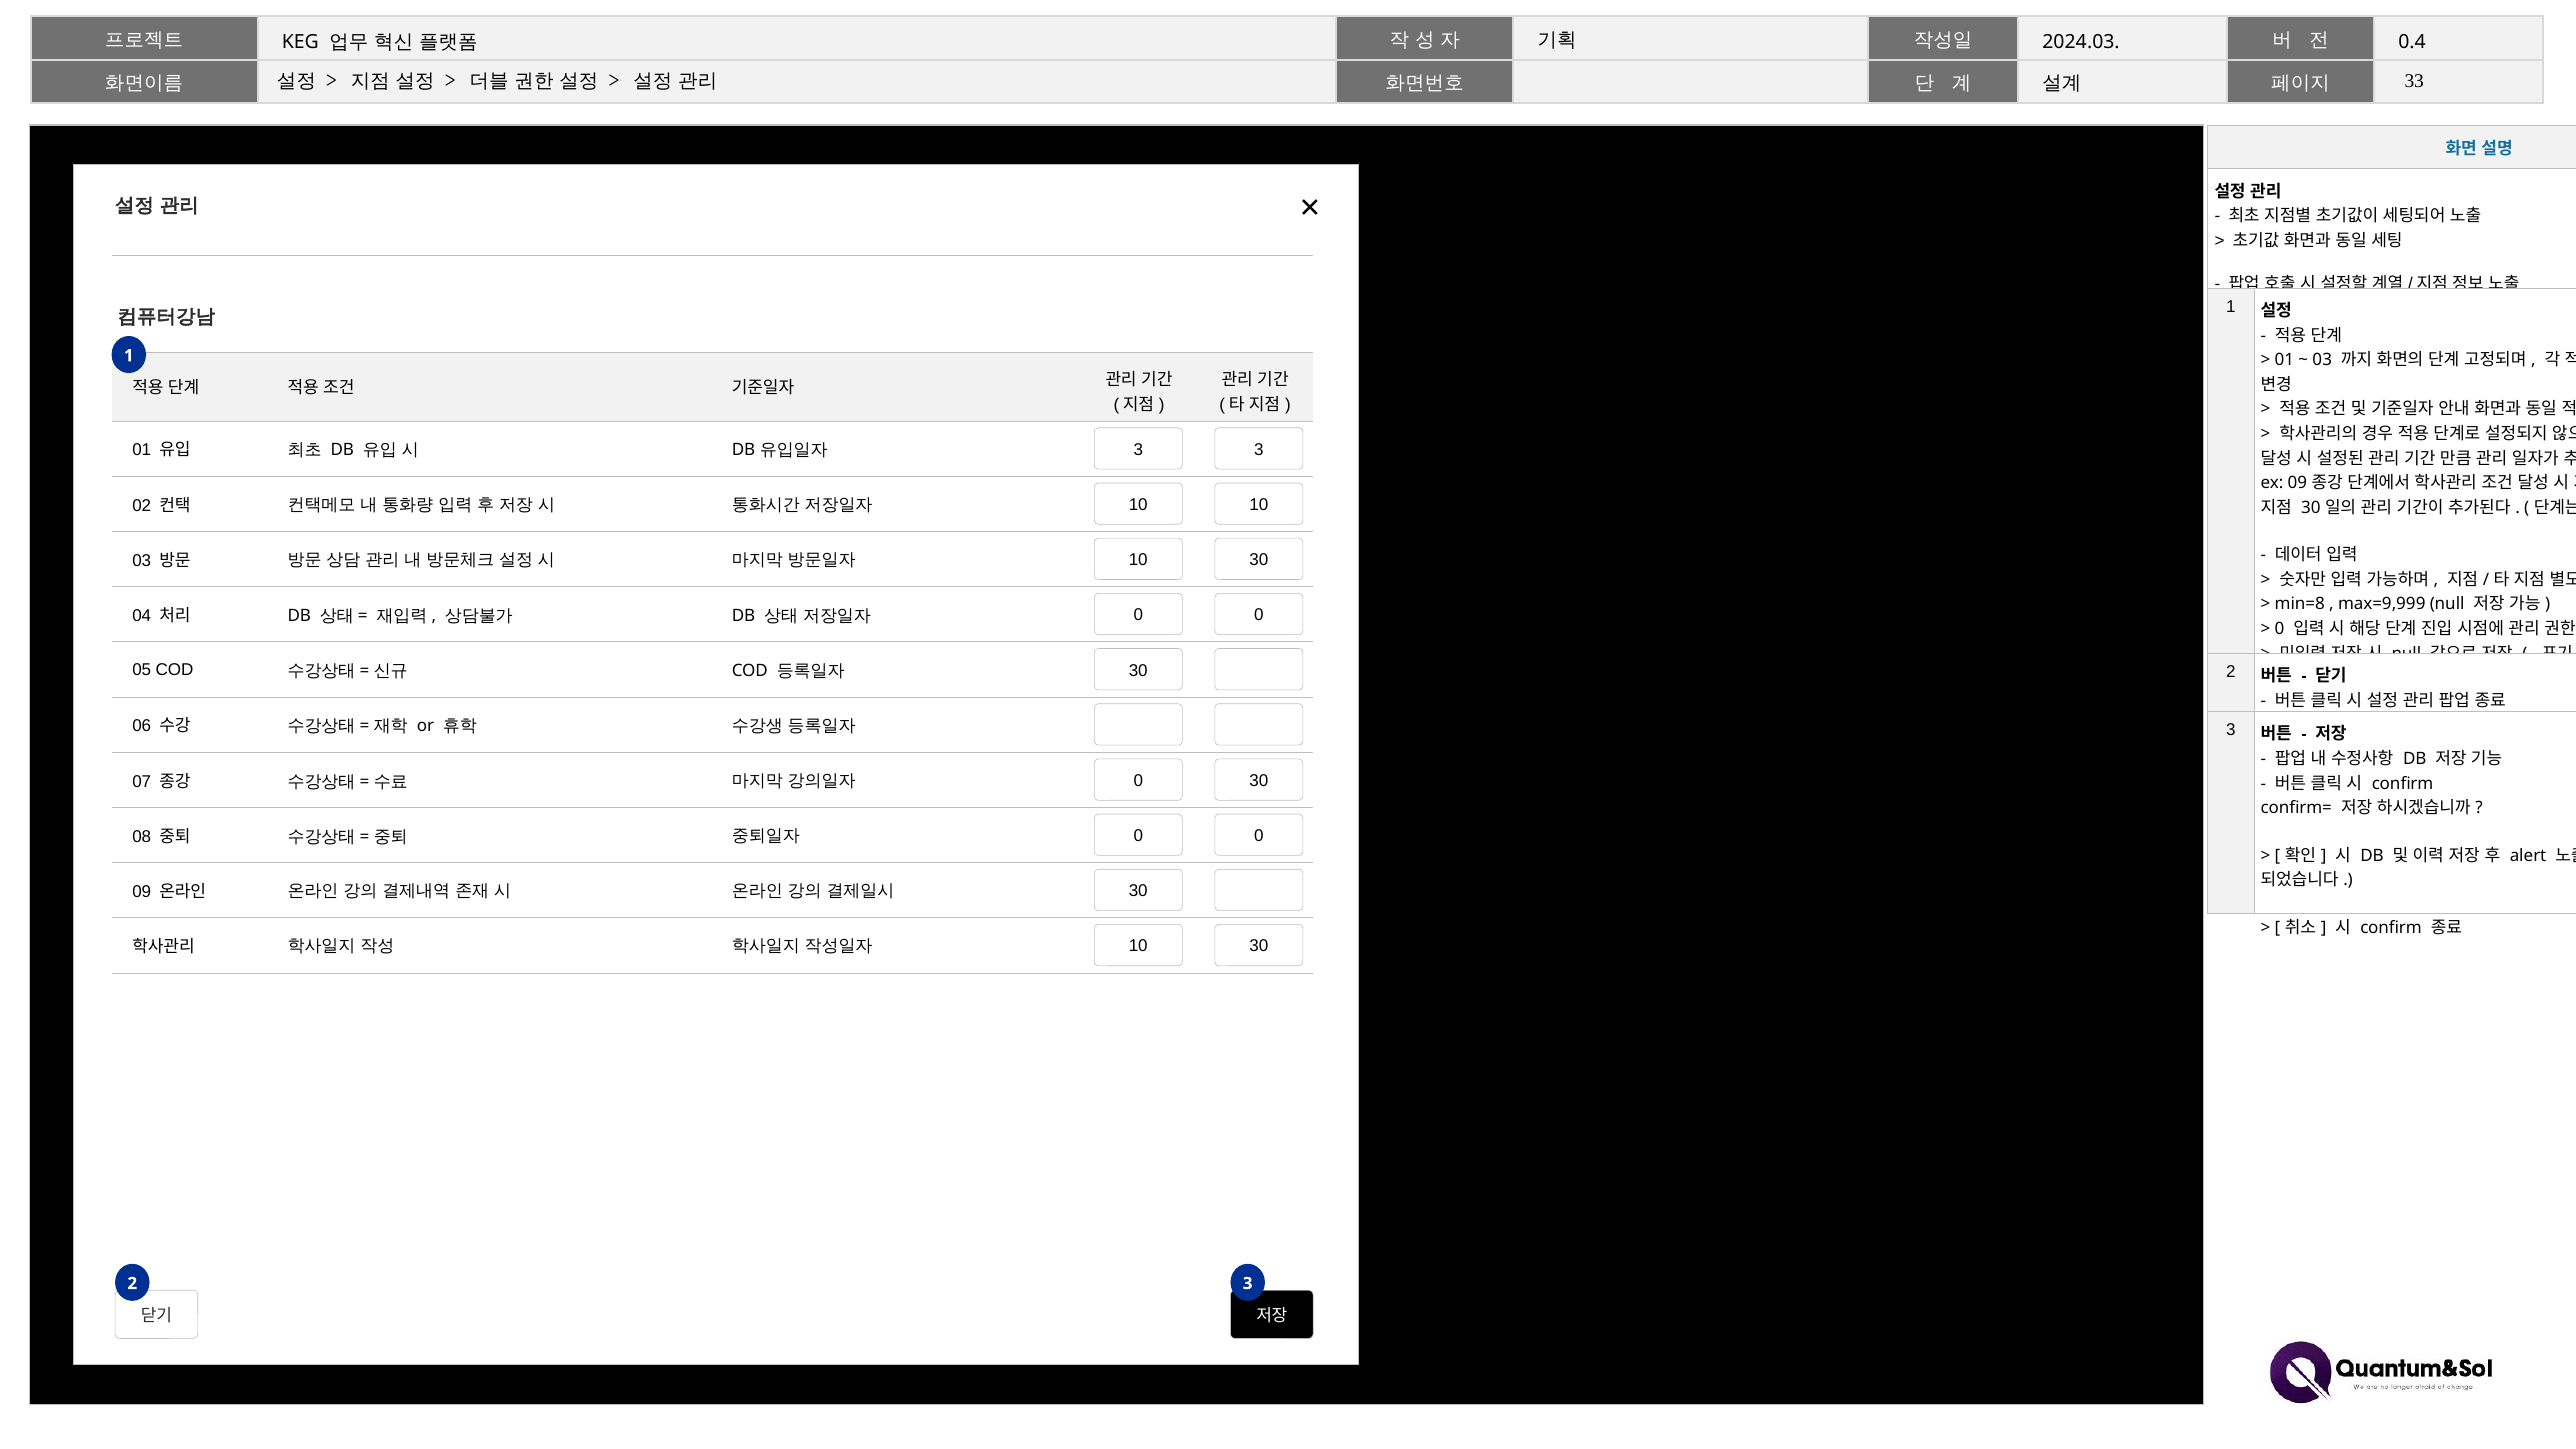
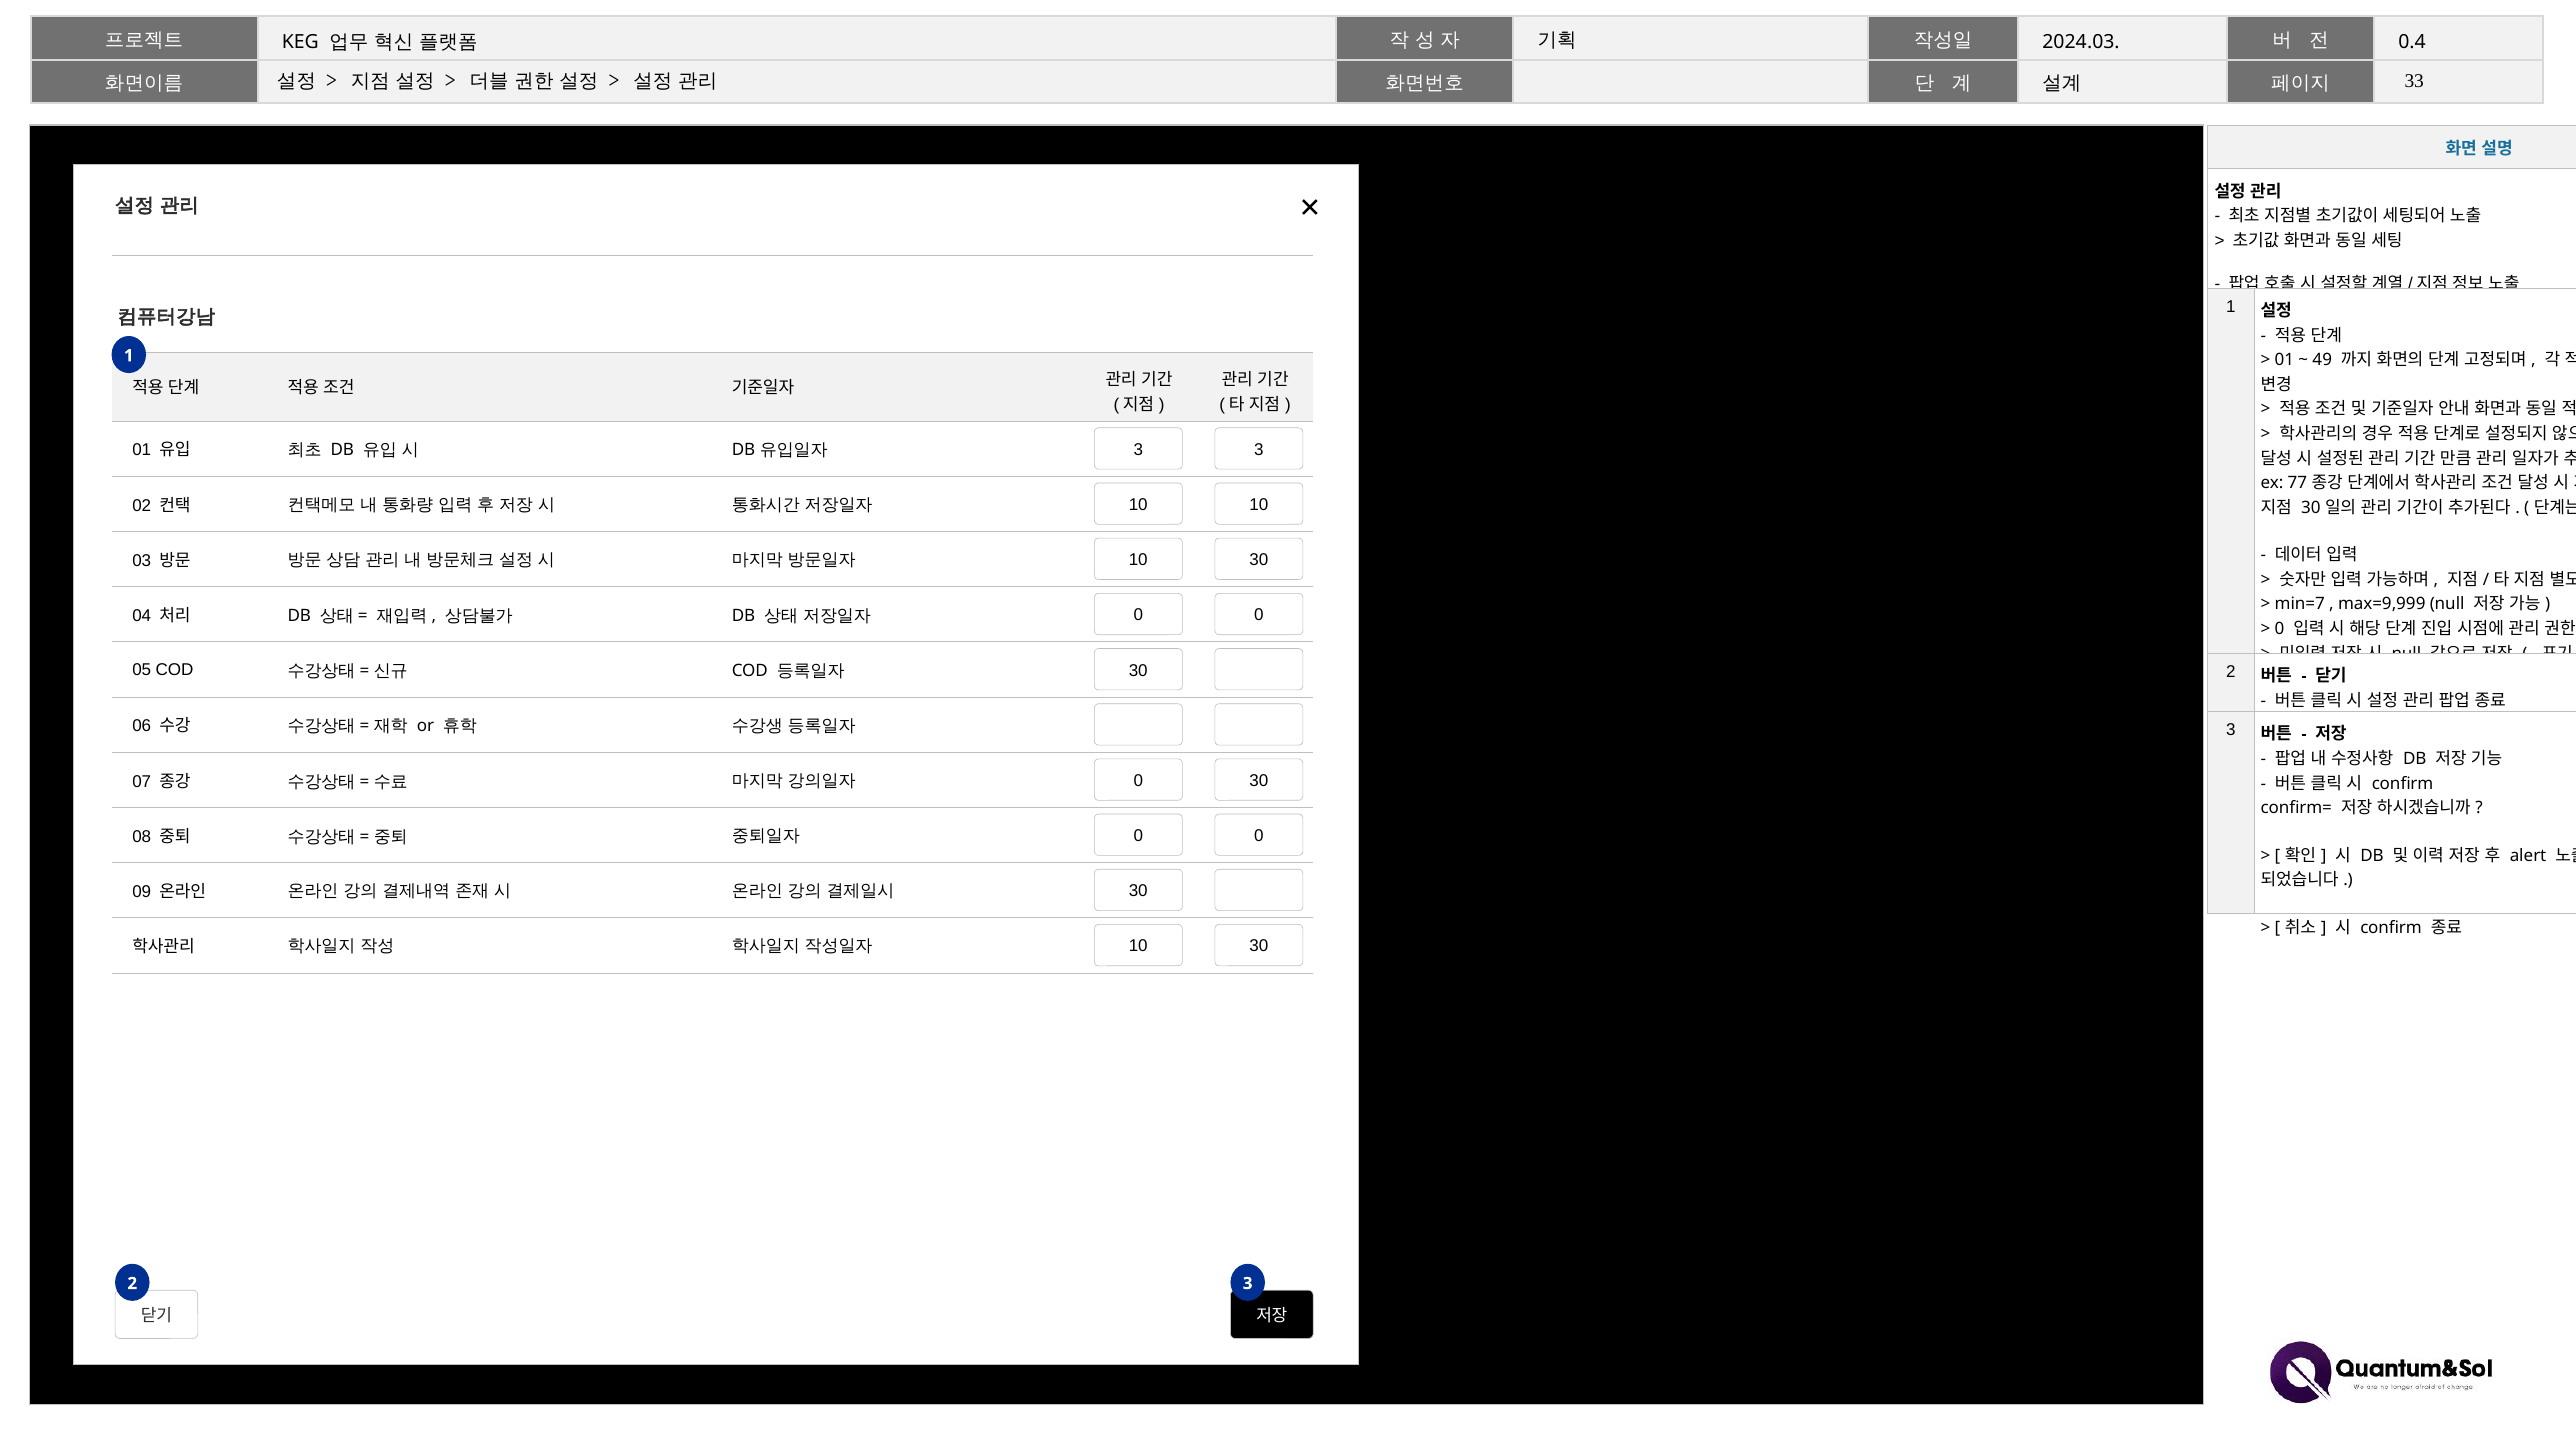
03: 03 -> 49 (2322, 360)
ex 09: 09 -> 77 (2297, 483)
min=8: min=8 -> min=7 (2300, 604)
